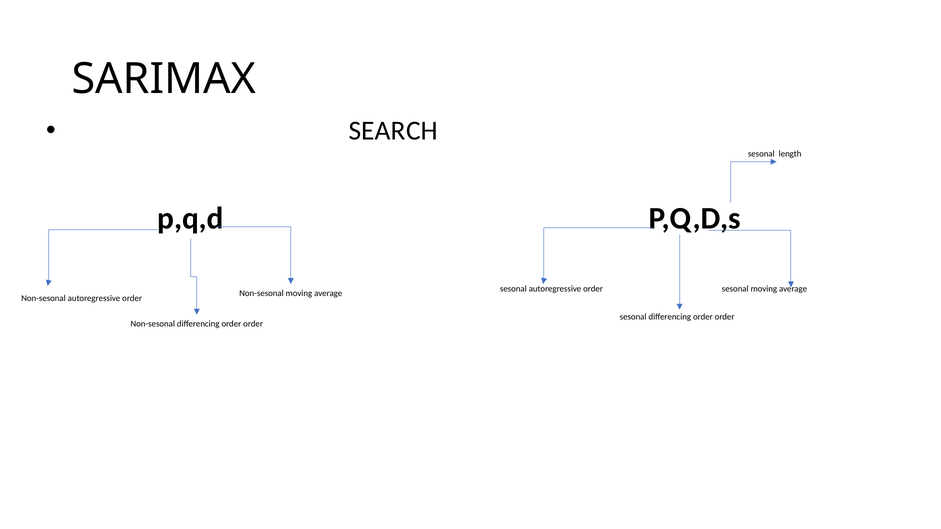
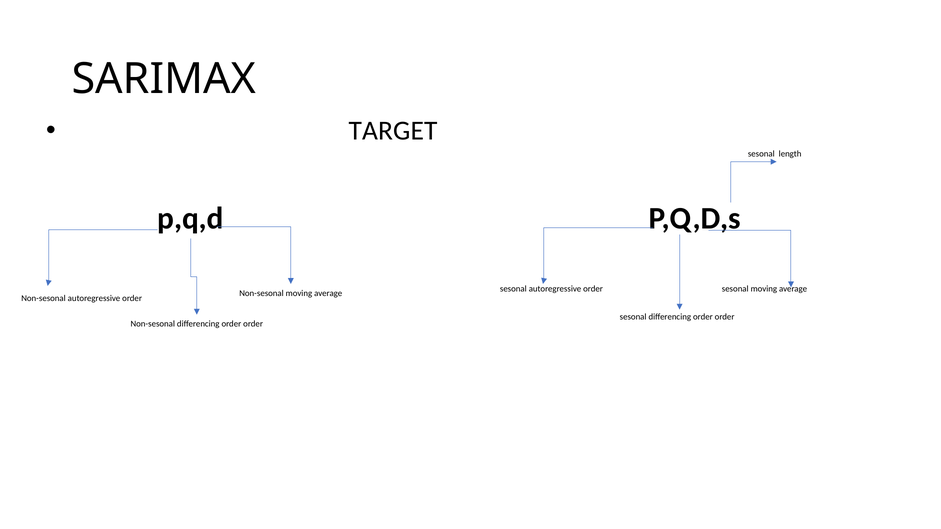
SEARCH: SEARCH -> TARGET (393, 131)
